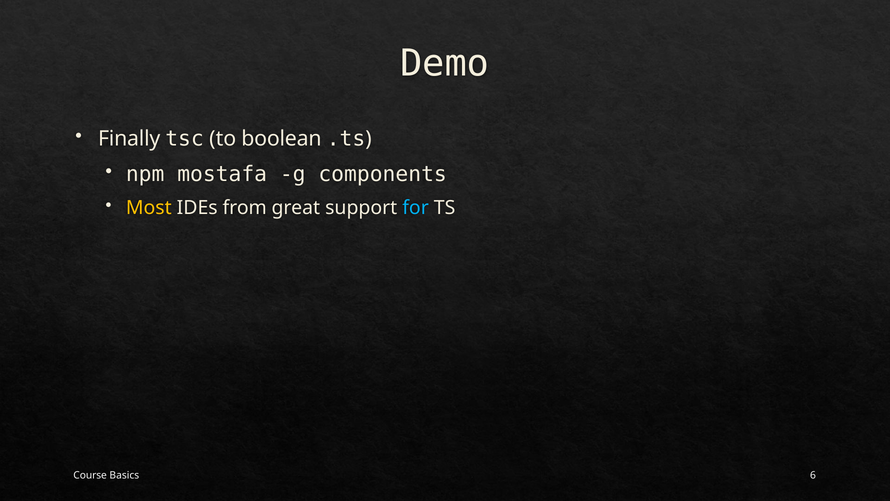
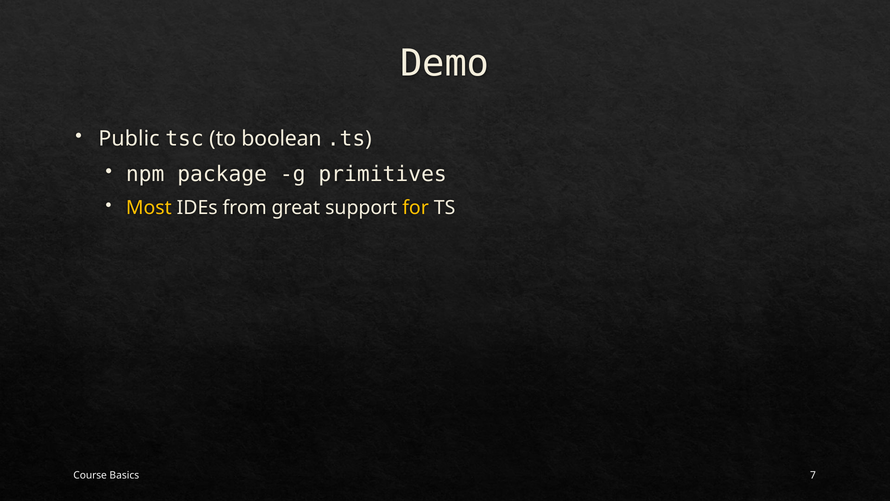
Finally: Finally -> Public (129, 139)
mostafa: mostafa -> package (222, 174)
components: components -> primitives (383, 174)
for colour: light blue -> yellow (416, 208)
6: 6 -> 7 (813, 475)
